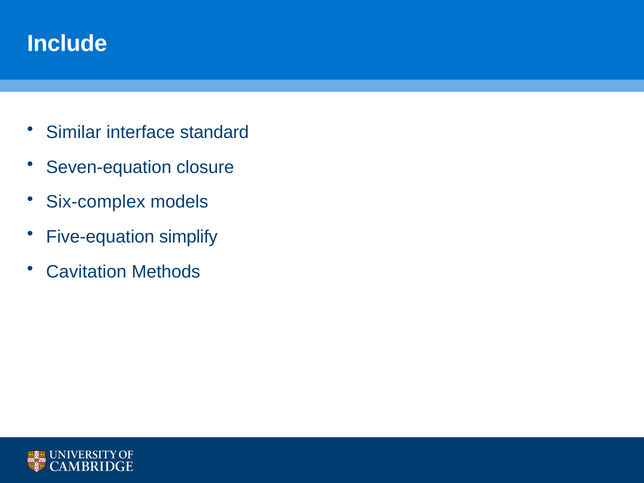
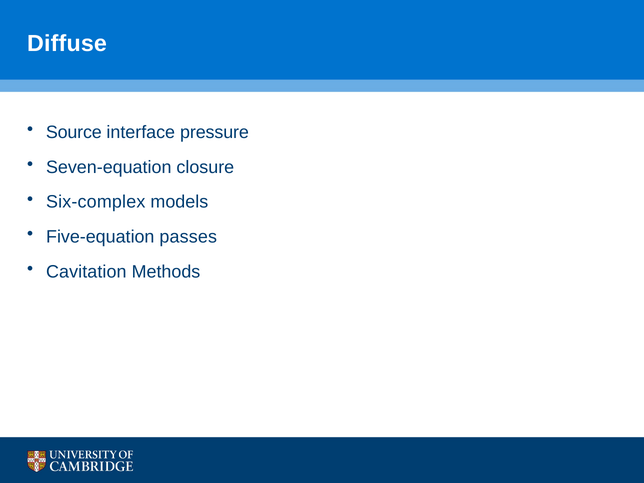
Include: Include -> Diffuse (67, 44)
Similar: Similar -> Source (74, 132)
standard: standard -> pressure (215, 132)
simplify: simplify -> passes (188, 237)
